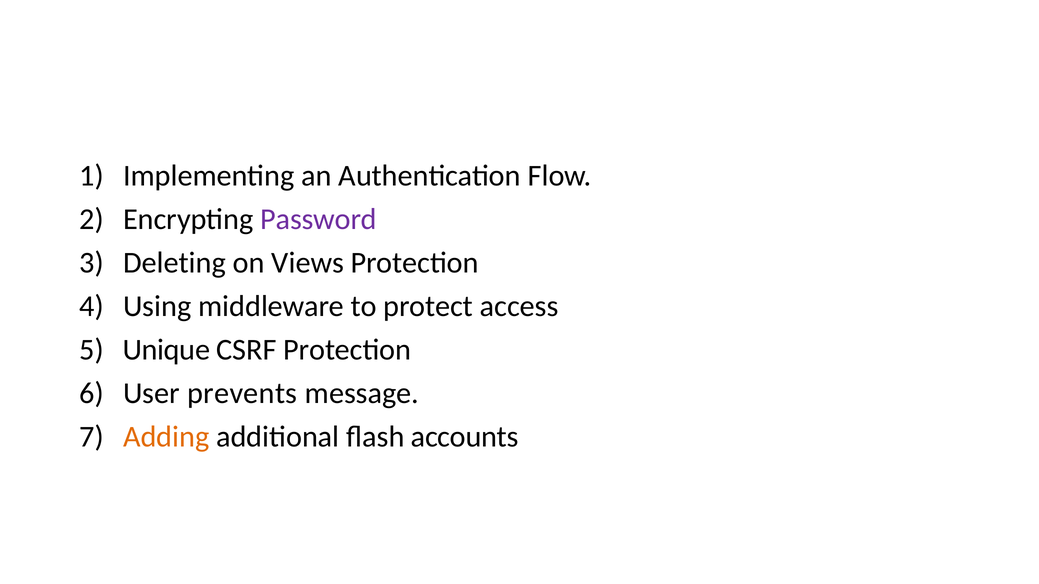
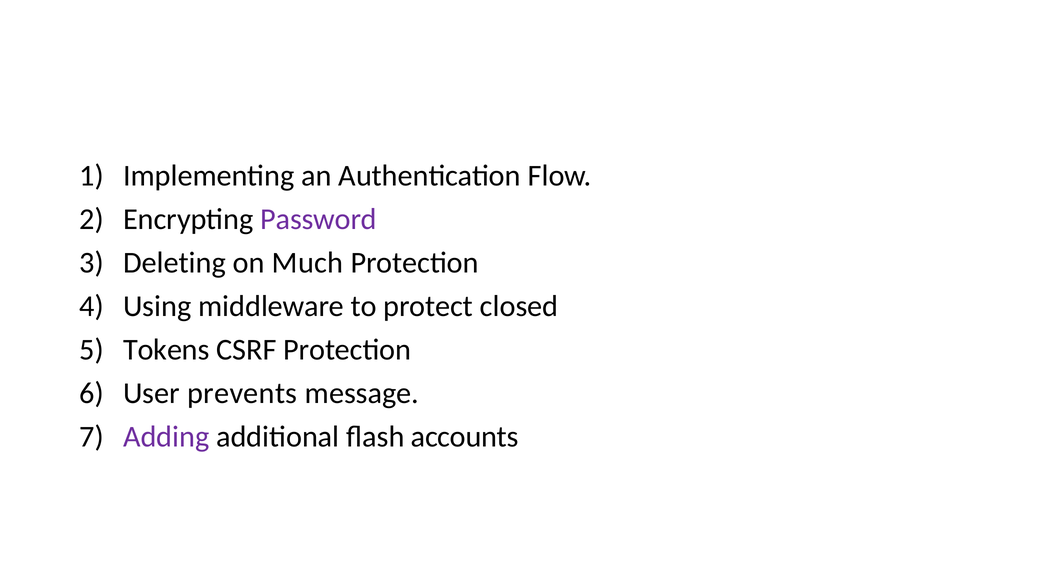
Views: Views -> Much (308, 263)
access: access -> closed (519, 306)
Unique: Unique -> Tokens (166, 350)
Adding colour: orange -> purple (166, 437)
